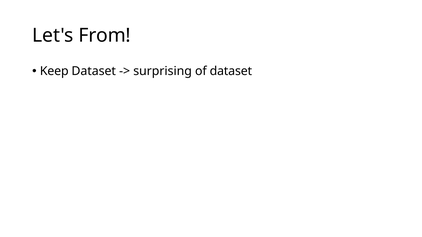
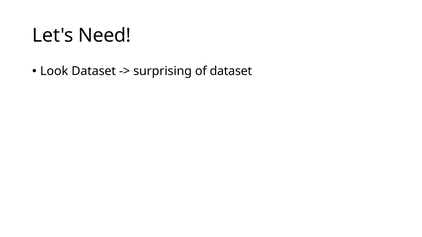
From: From -> Need (105, 35)
Keep: Keep -> Look (54, 71)
